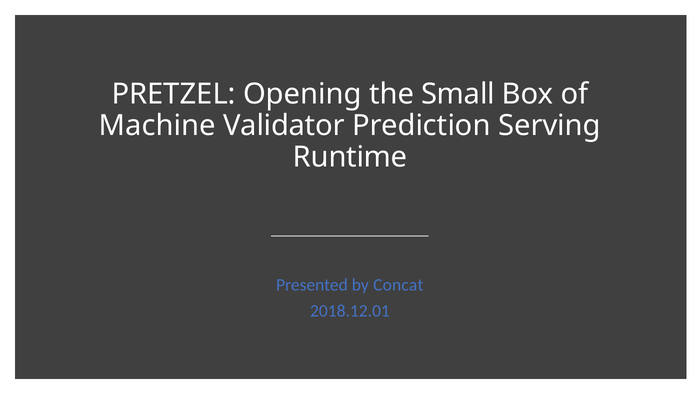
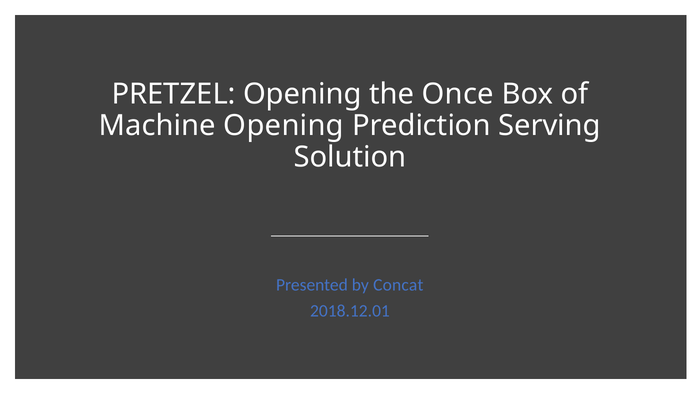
Small: Small -> Once (458, 94)
Machine Validator: Validator -> Opening (284, 126)
Runtime: Runtime -> Solution (350, 157)
